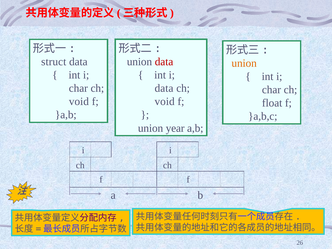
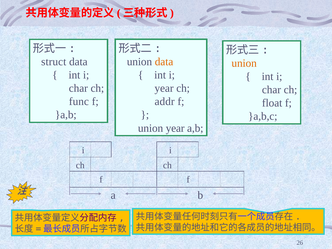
data colour: red -> orange (164, 62)
data: data -> year (164, 88)
void: void -> func (79, 102)
void: void -> addr (165, 102)
